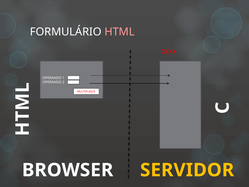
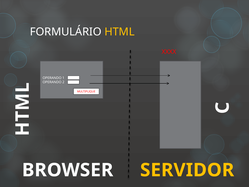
HTML colour: pink -> yellow (120, 32)
